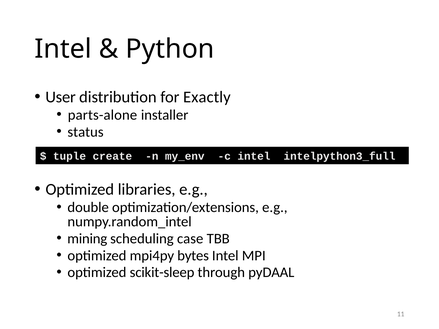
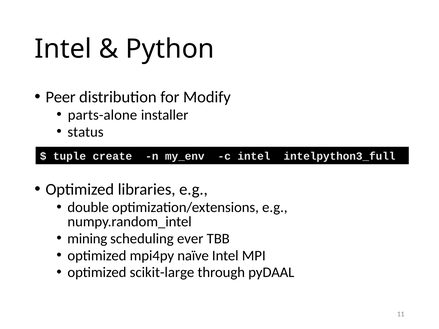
User: User -> Peer (61, 97)
Exactly: Exactly -> Modify (207, 97)
case: case -> ever (190, 239)
bytes: bytes -> naïve (193, 256)
scikit-sleep: scikit-sleep -> scikit-large (162, 273)
